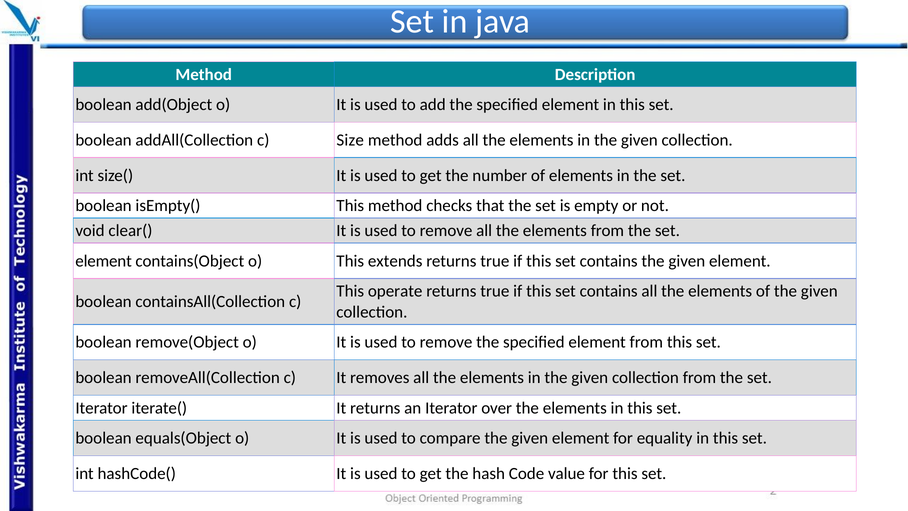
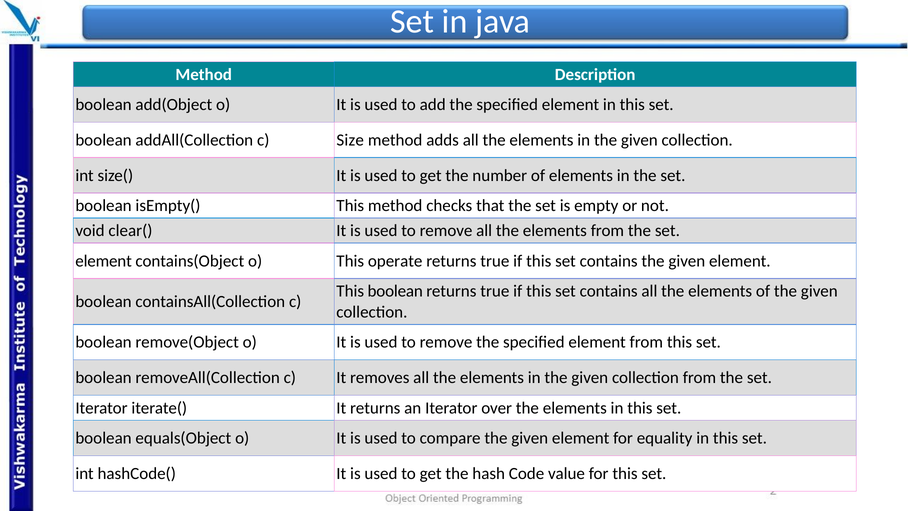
extends: extends -> operate (395, 261)
This operate: operate -> boolean (395, 291)
